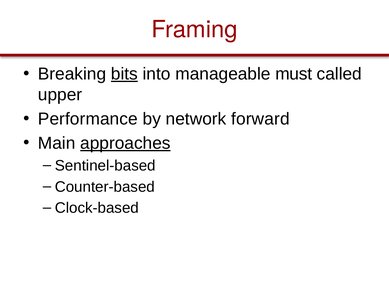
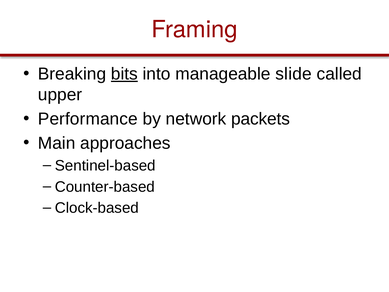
must: must -> slide (294, 74)
forward: forward -> packets (261, 119)
approaches underline: present -> none (125, 143)
